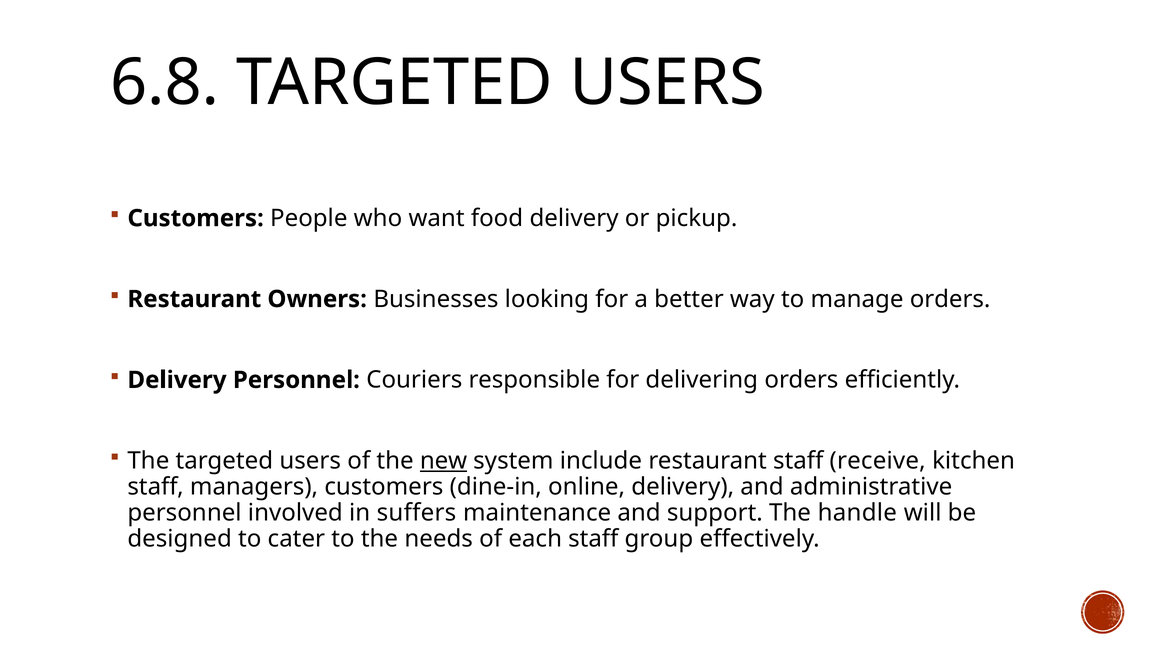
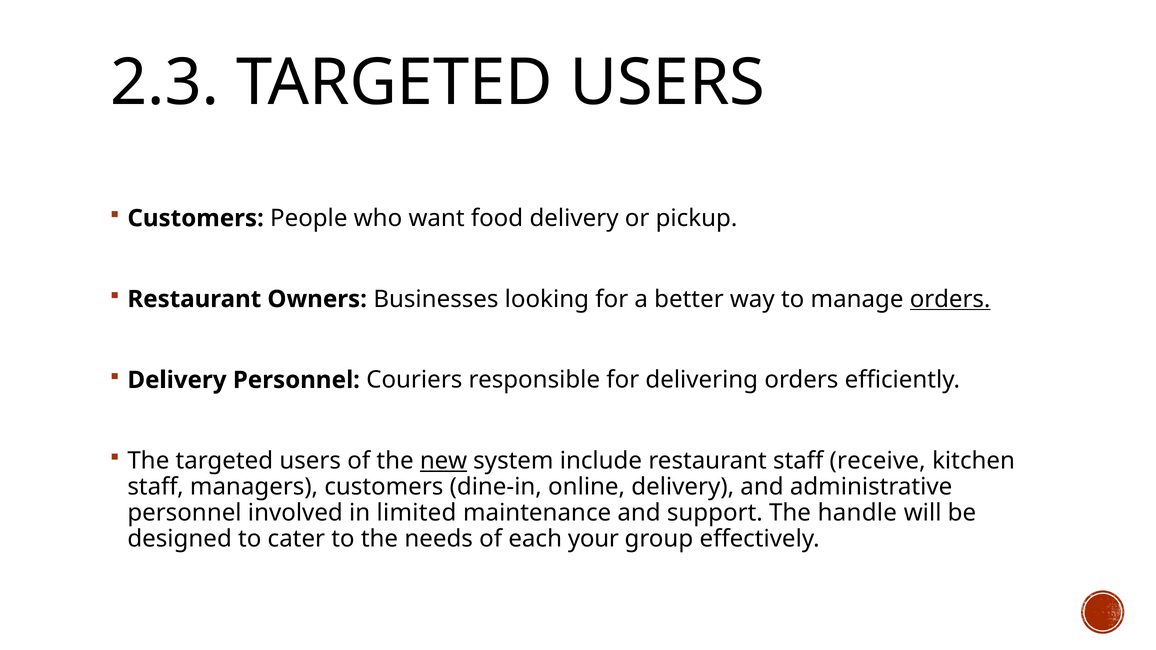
6.8: 6.8 -> 2.3 (165, 83)
orders underline: none -> present (950, 299)
suffers: suffers -> limited (416, 513)
each staff: staff -> your (593, 539)
